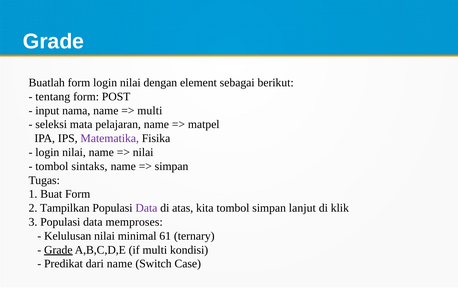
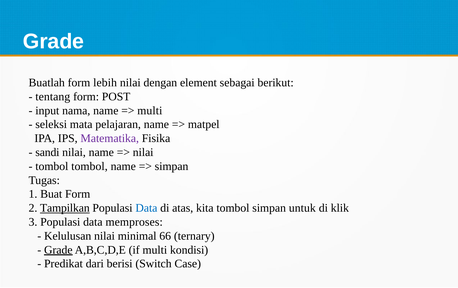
form login: login -> lebih (105, 83)
login: login -> sandi (47, 153)
tombol sintaks: sintaks -> tombol (89, 167)
Tampilkan underline: none -> present (65, 208)
Data colour: purple -> blue (146, 208)
lanjut: lanjut -> untuk (302, 208)
61: 61 -> 66 (165, 236)
dari name: name -> berisi (120, 264)
